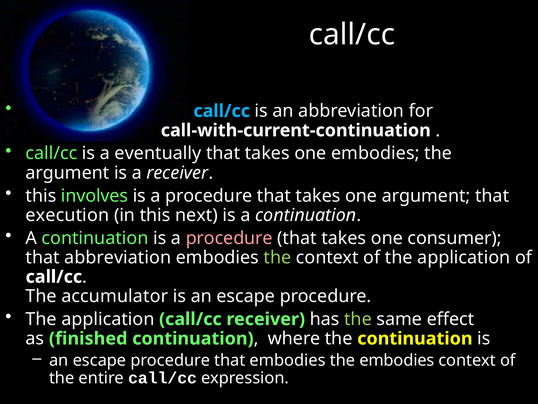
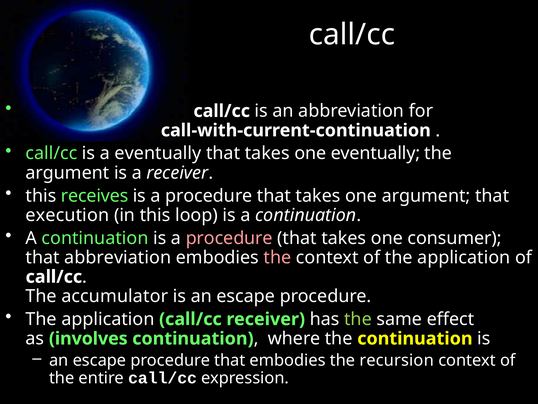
call/cc colour: light blue -> white (222, 111)
one embodies: embodies -> eventually (375, 153)
involves: involves -> receives (95, 196)
next: next -> loop (197, 215)
the colour: light green -> pink (277, 257)
finished: finished -> involves (88, 338)
the embodies: embodies -> recursion (397, 360)
